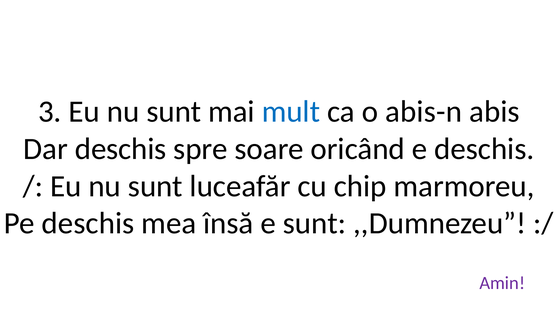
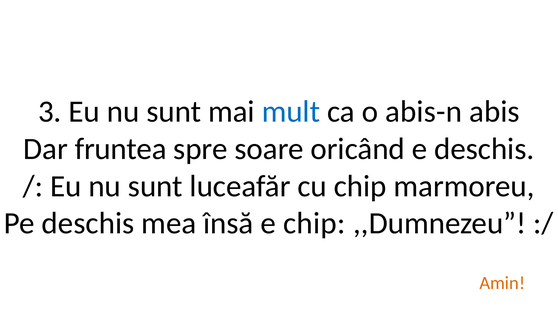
Dar deschis: deschis -> fruntea (121, 149)
e sunt: sunt -> chip (314, 223)
Amin colour: purple -> orange (502, 283)
